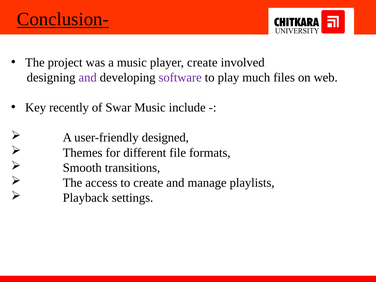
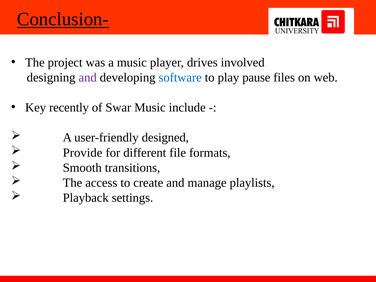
player create: create -> drives (202, 62)
software colour: purple -> blue (180, 77)
much: much -> pause (256, 77)
Themes: Themes -> Provide (83, 153)
